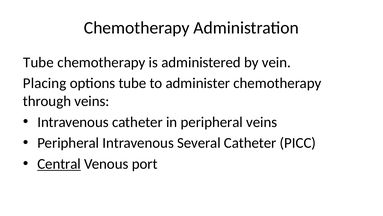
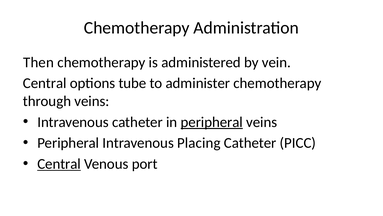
Tube: Tube -> Then (38, 62)
Placing: Placing -> Central (45, 83)
peripheral underline: none -> present (212, 122)
Several: Several -> Placing (199, 143)
